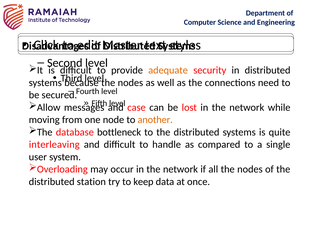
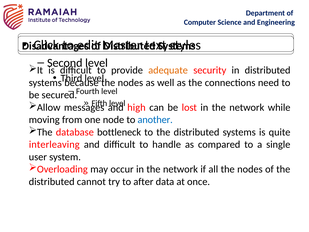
case: case -> high (136, 107)
another colour: orange -> blue (155, 120)
station: station -> cannot (91, 181)
keep: keep -> after (143, 181)
